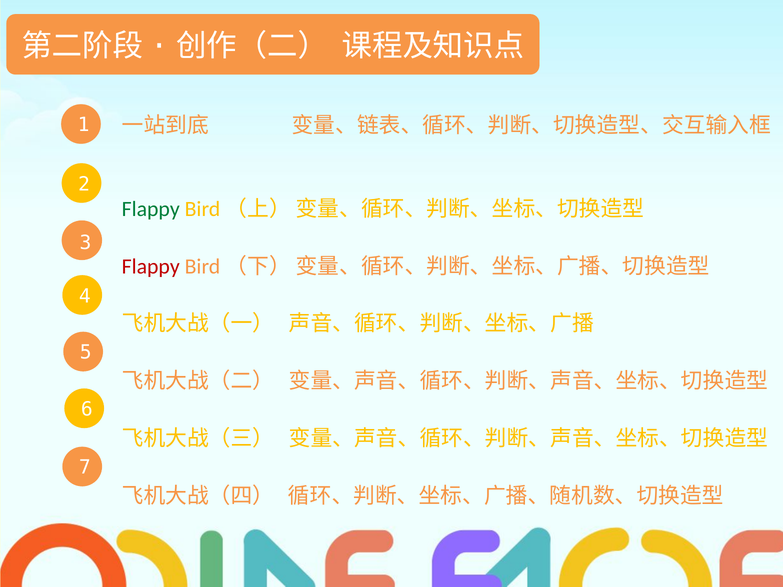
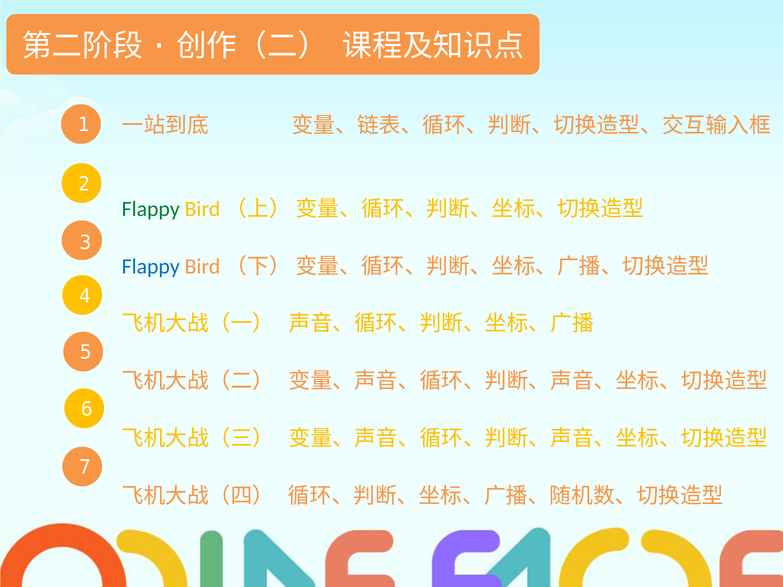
Flappy colour: red -> blue (151, 266)
